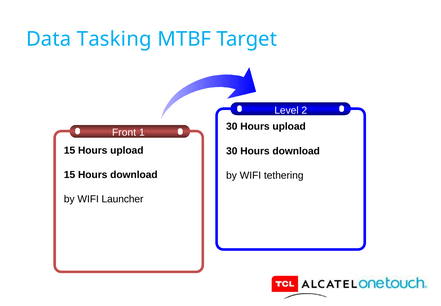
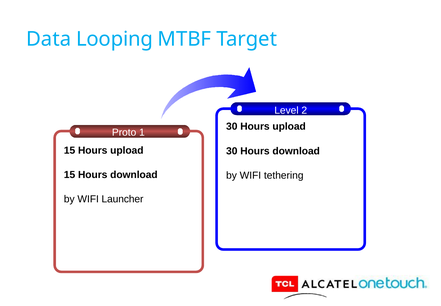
Tasking: Tasking -> Looping (114, 39)
Front: Front -> Proto (124, 132)
